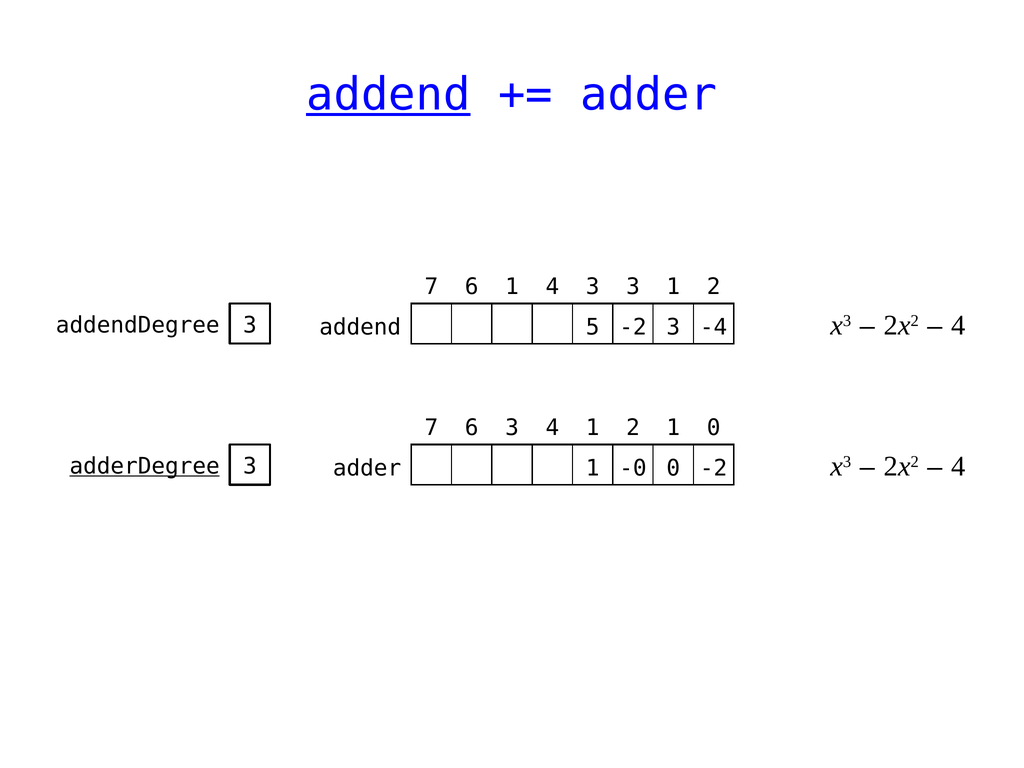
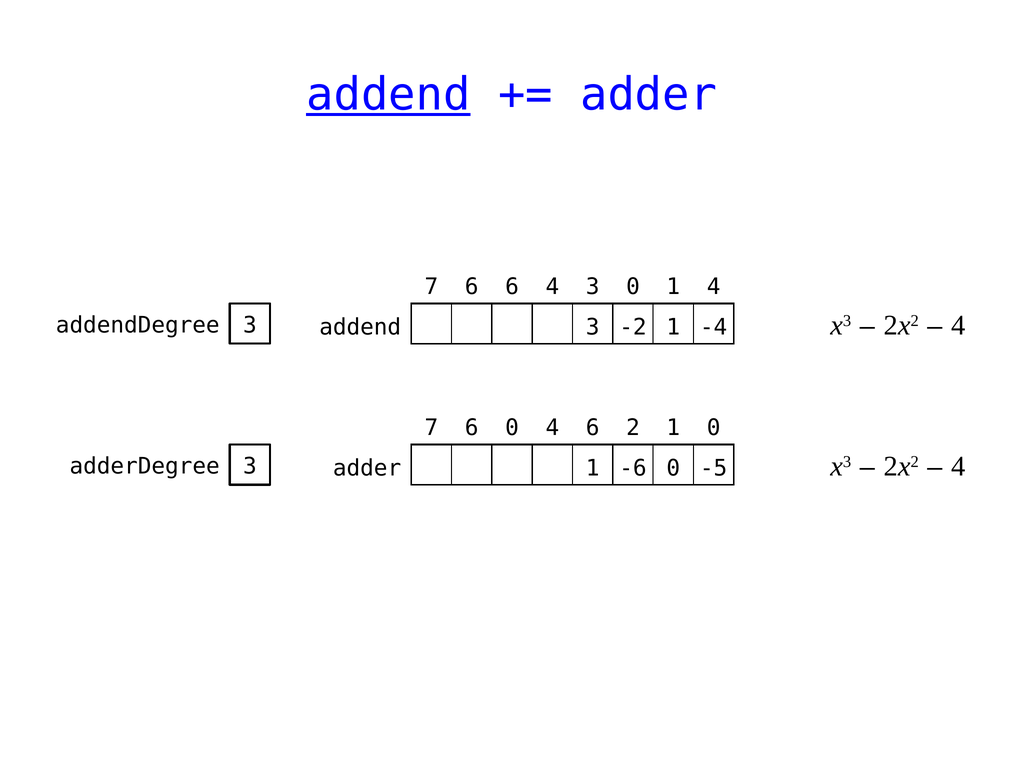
6 1: 1 -> 6 (512, 287)
3 3: 3 -> 0 (633, 287)
2: 2 -> 4 (714, 287)
addend 5: 5 -> 3 (593, 327)
-2 3: 3 -> 1 (673, 327)
6 3: 3 -> 0 (512, 428)
4 1: 1 -> 6 (593, 428)
adderDegree underline: present -> none (145, 466)
-0: -0 -> -6 (633, 468)
0 -2: -2 -> -5 (714, 468)
